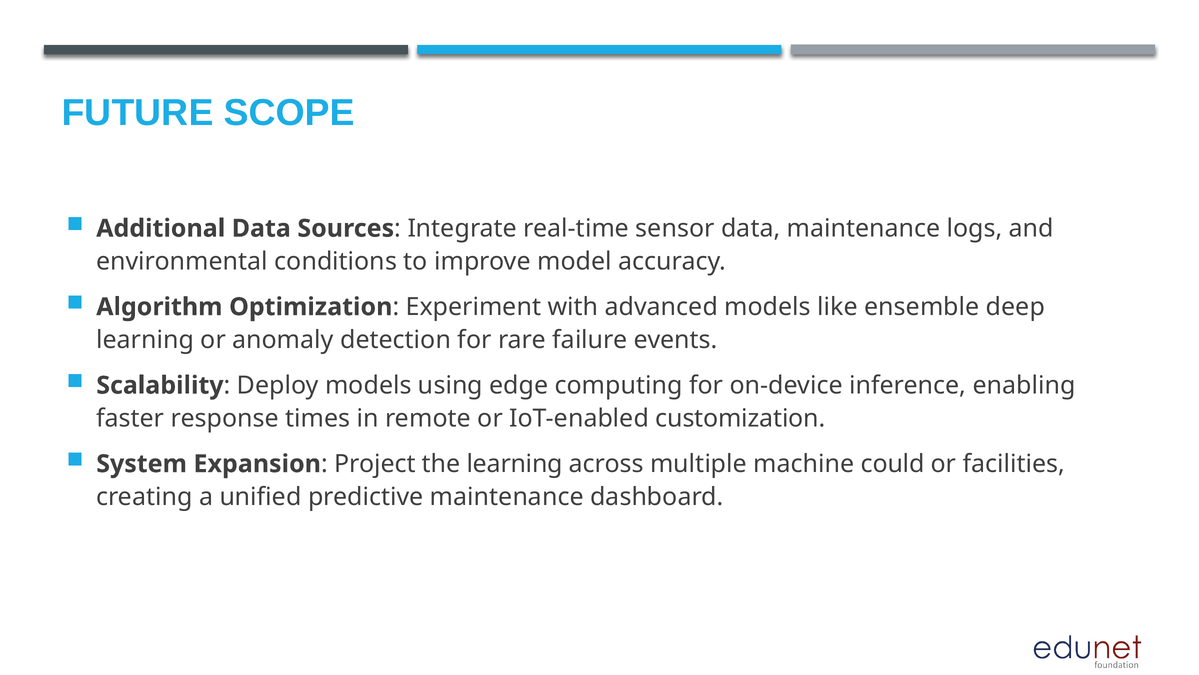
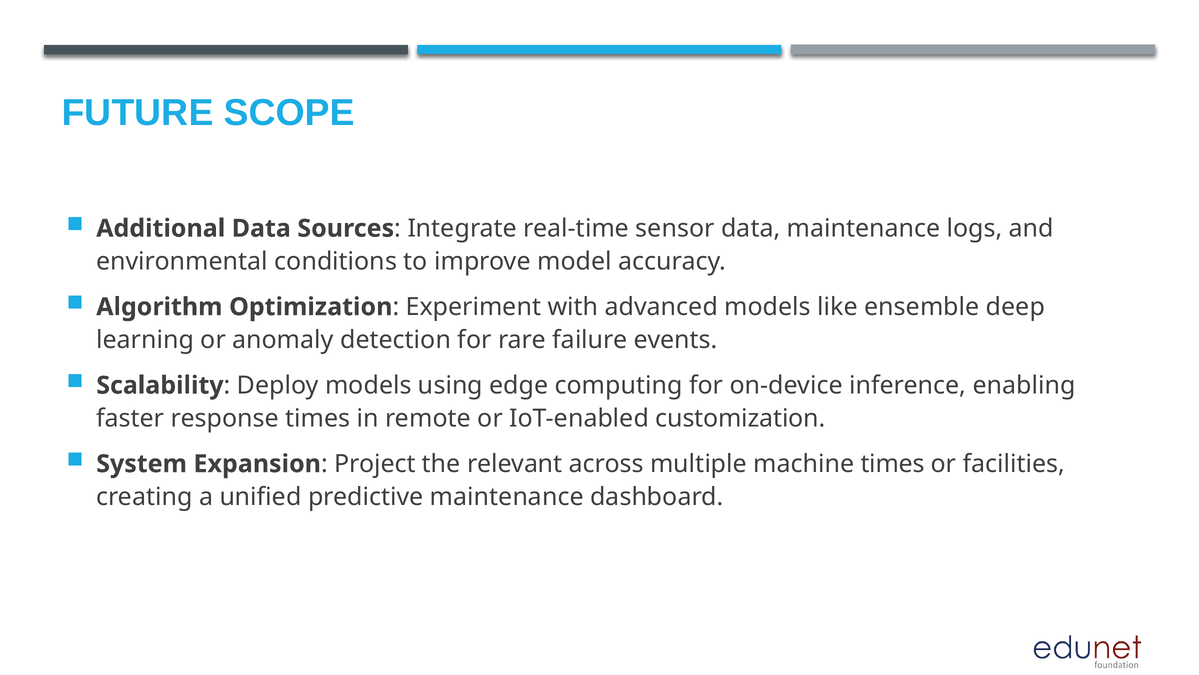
the learning: learning -> relevant (515, 464)
machine could: could -> times (893, 464)
